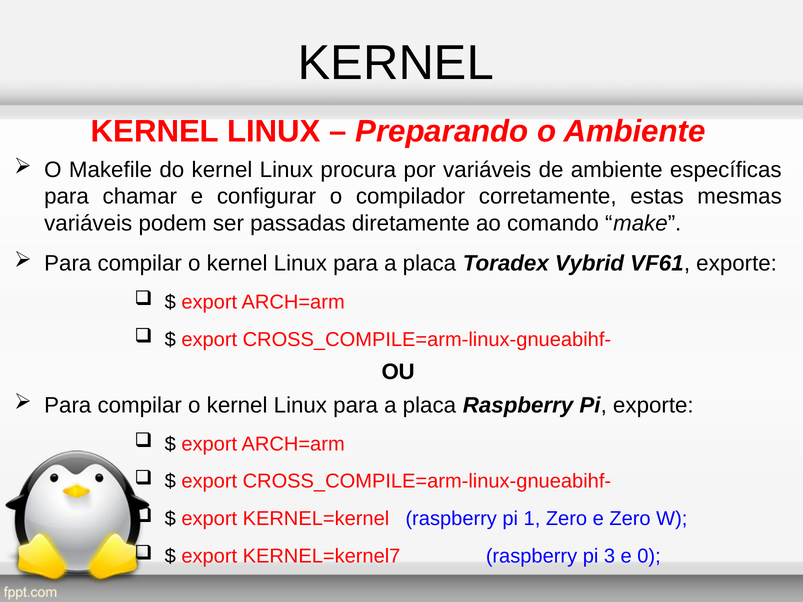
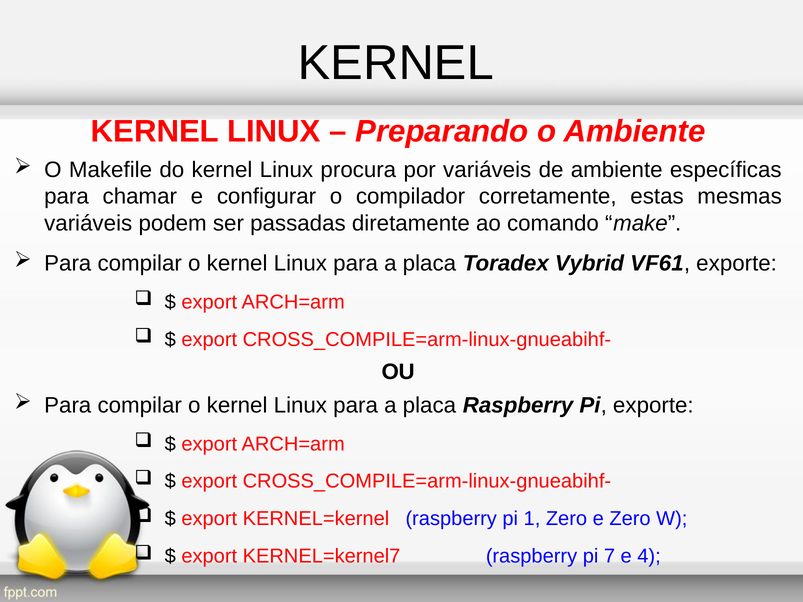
3: 3 -> 7 (609, 556)
0: 0 -> 4 (649, 556)
